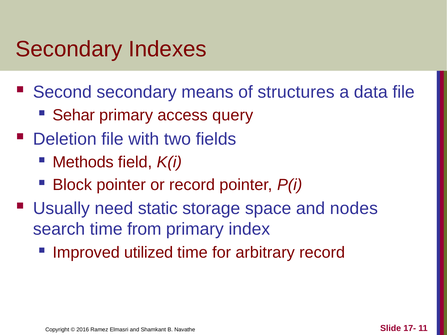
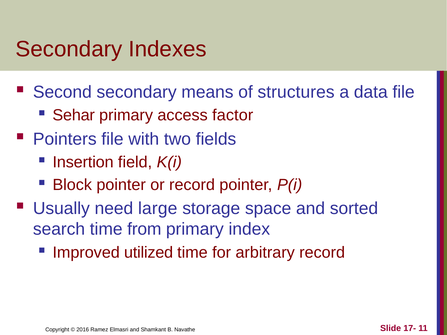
query: query -> factor (233, 115)
Deletion: Deletion -> Pointers (65, 139)
Methods: Methods -> Insertion (83, 162)
static: static -> large (158, 209)
nodes: nodes -> sorted (354, 209)
